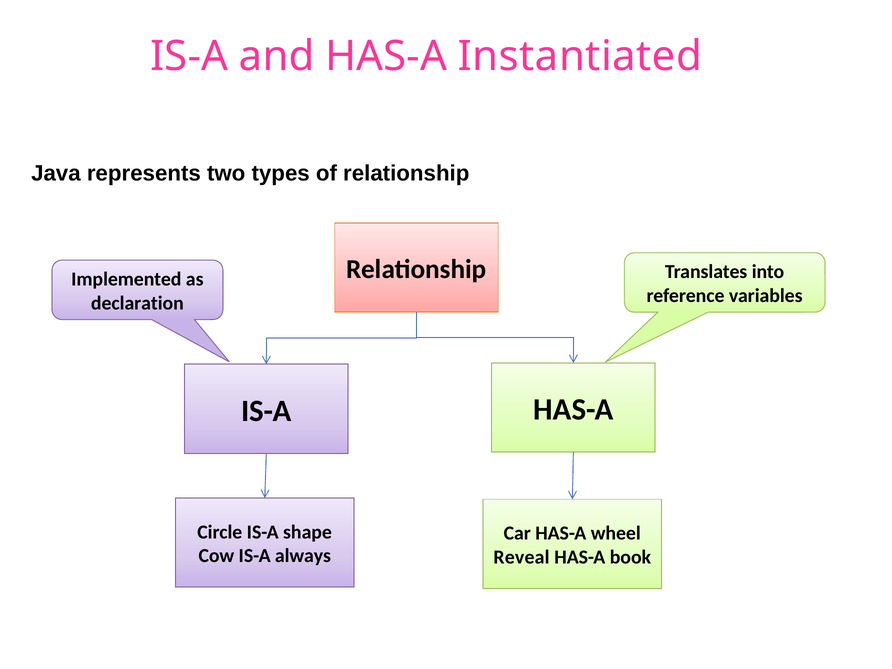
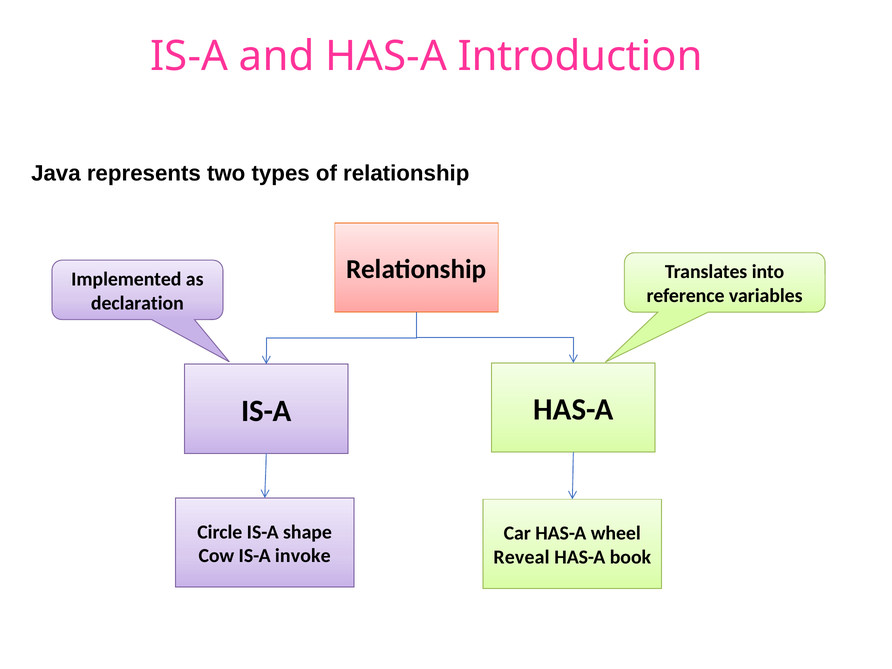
Instantiated: Instantiated -> Introduction (580, 56)
always: always -> invoke (303, 556)
